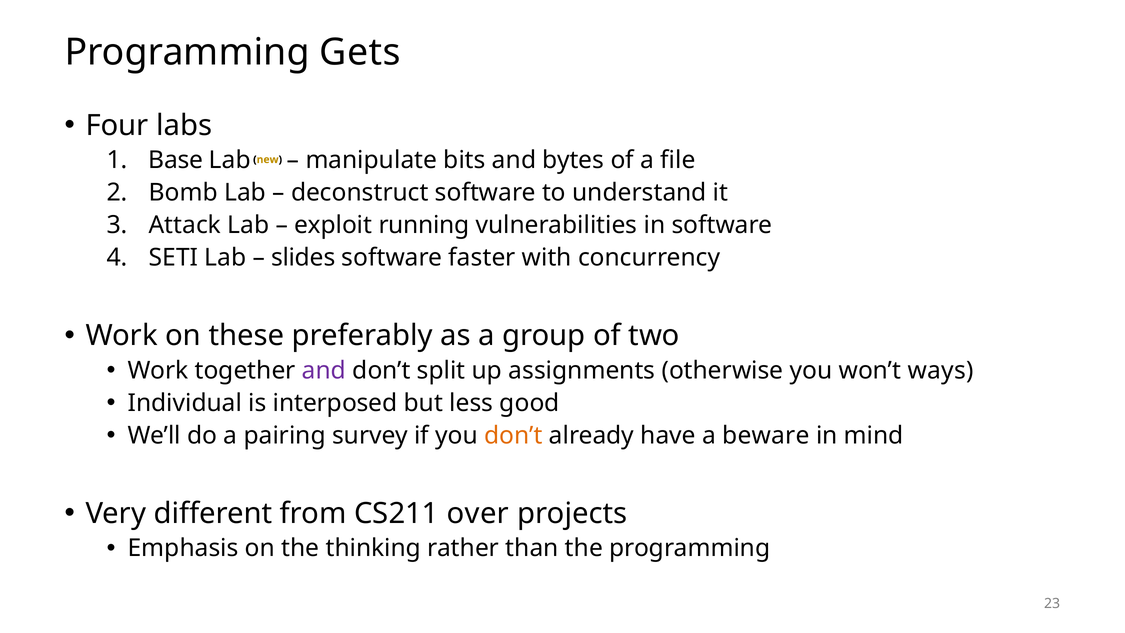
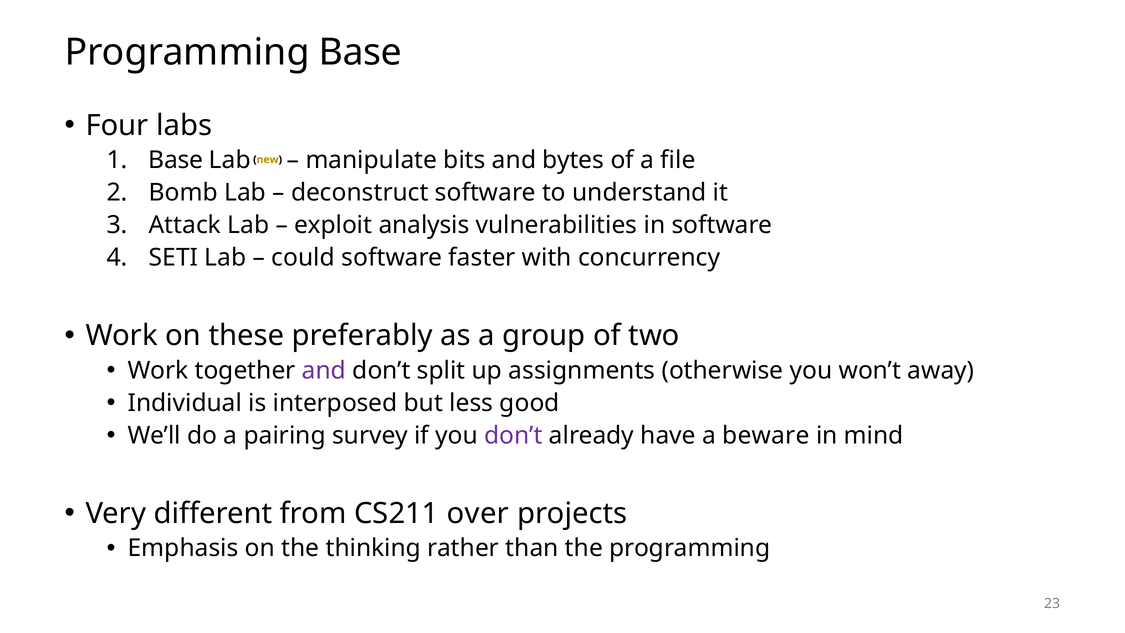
Programming Gets: Gets -> Base (360, 52)
running: running -> analysis (424, 225)
slides: slides -> could (303, 258)
ways: ways -> away (941, 370)
don’t colour: orange -> purple (513, 435)
